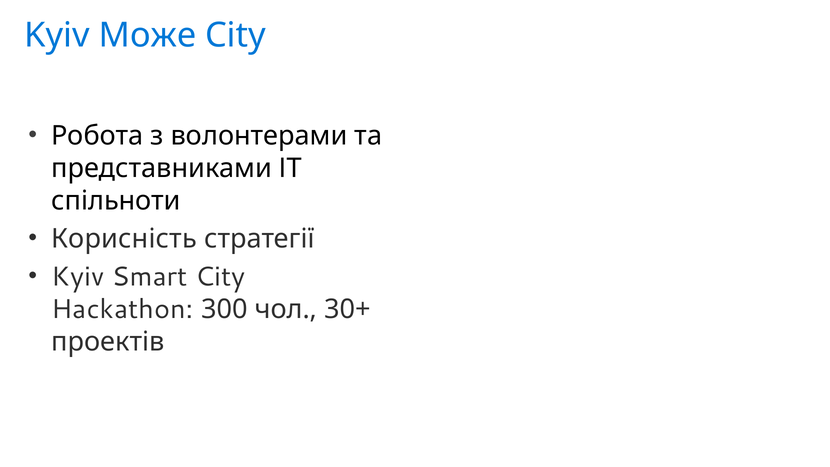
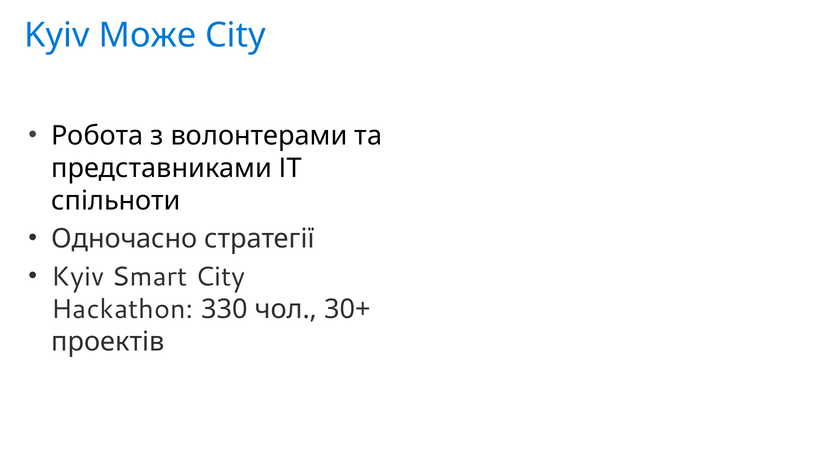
Корисність: Корисність -> Одночасно (124, 239)
300: 300 -> 330 (224, 309)
